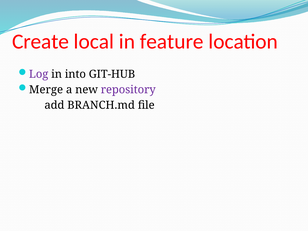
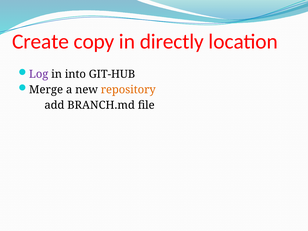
local: local -> copy (94, 42)
feature: feature -> directly (172, 42)
repository colour: purple -> orange (128, 90)
